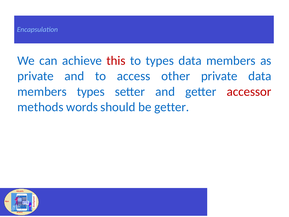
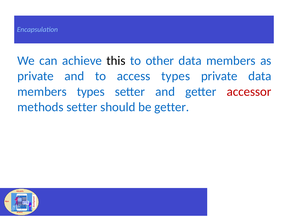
this colour: red -> black (116, 61)
to types: types -> other (160, 61)
access other: other -> types (176, 76)
methods words: words -> setter (82, 107)
